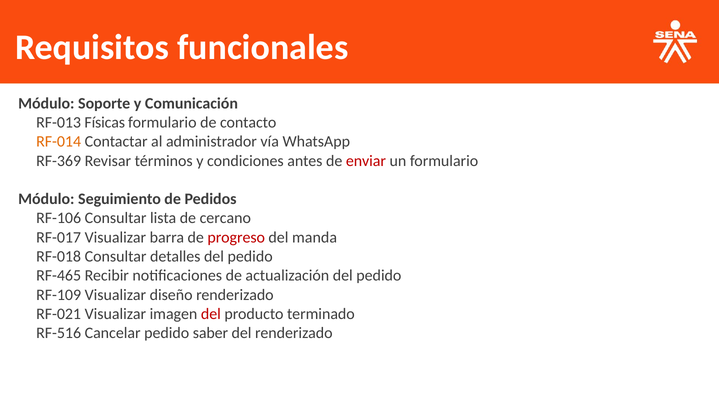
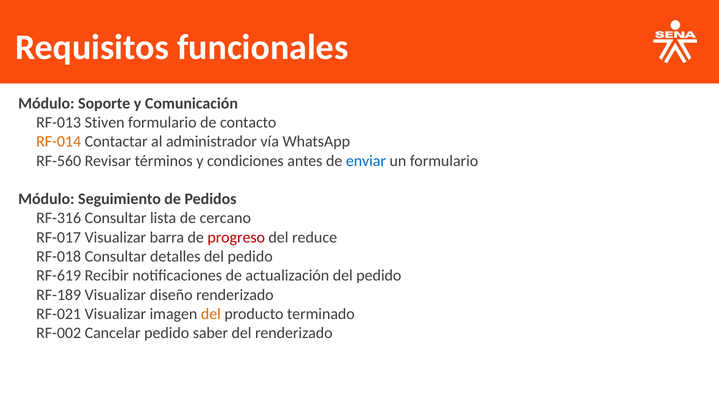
Físicas: Físicas -> Stiven (105, 123)
RF-369: RF-369 -> RF-560 (59, 161)
enviar colour: red -> blue (366, 161)
RF-106: RF-106 -> RF-316 (59, 218)
manda: manda -> reduce (315, 238)
RF-465: RF-465 -> RF-619 (59, 276)
RF-109: RF-109 -> RF-189 (59, 295)
del colour: red -> orange (211, 314)
RF-516: RF-516 -> RF-002 (59, 333)
